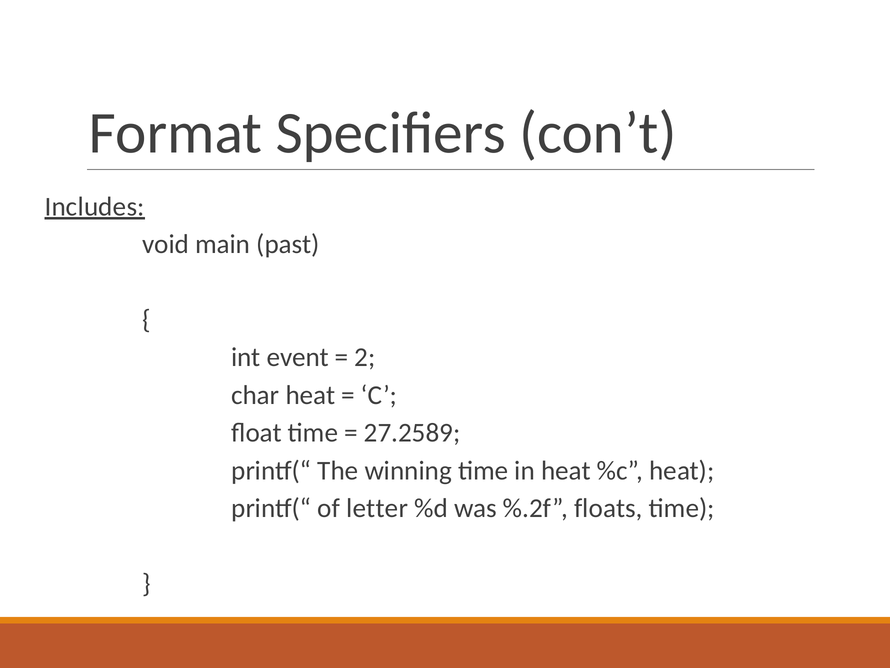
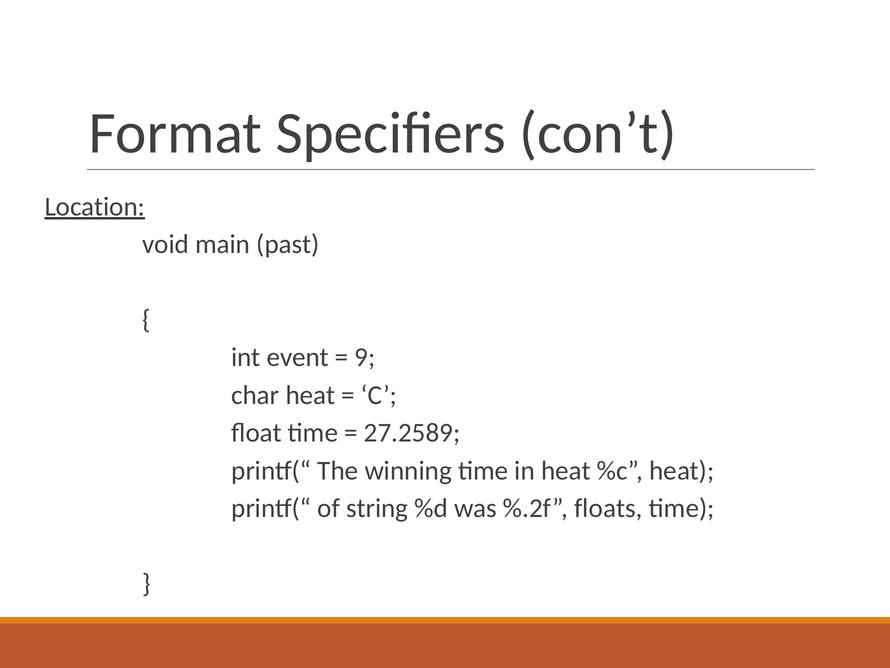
Includes: Includes -> Location (95, 207)
2: 2 -> 9 (365, 357)
letter: letter -> string (377, 508)
